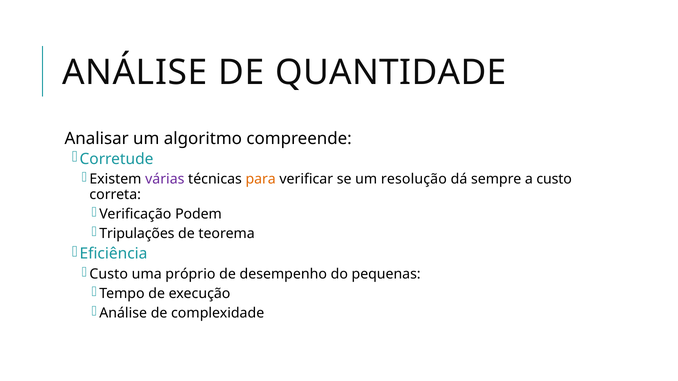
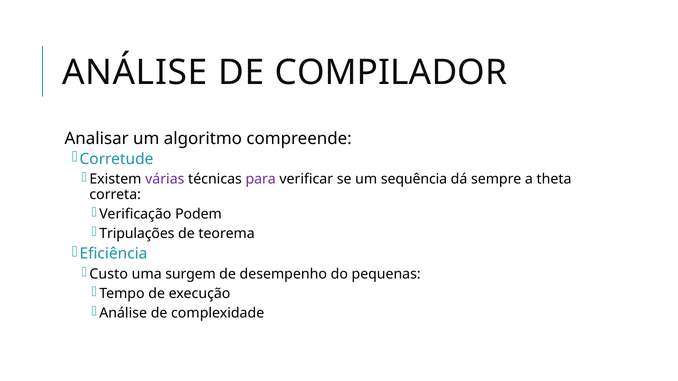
QUANTIDADE: QUANTIDADE -> COMPILADOR (391, 73)
para colour: orange -> purple (261, 179)
resolução: resolução -> sequência (414, 179)
a custo: custo -> theta (554, 179)
próprio: próprio -> surgem (191, 274)
